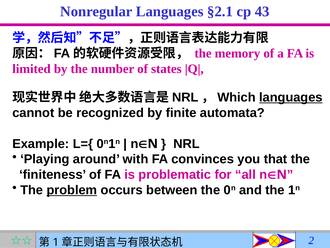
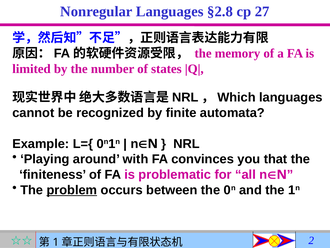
§2.1: §2.1 -> §2.8 (220, 11)
43: 43 -> 27 (262, 11)
languages underline: present -> none (291, 97)
